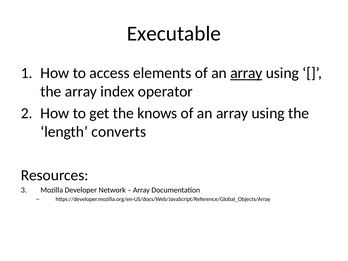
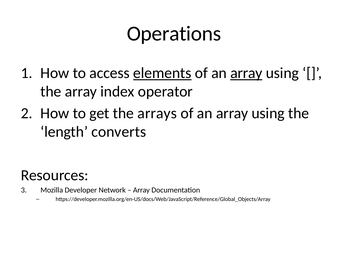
Executable: Executable -> Operations (174, 34)
elements underline: none -> present (162, 73)
knows: knows -> arrays (157, 113)
